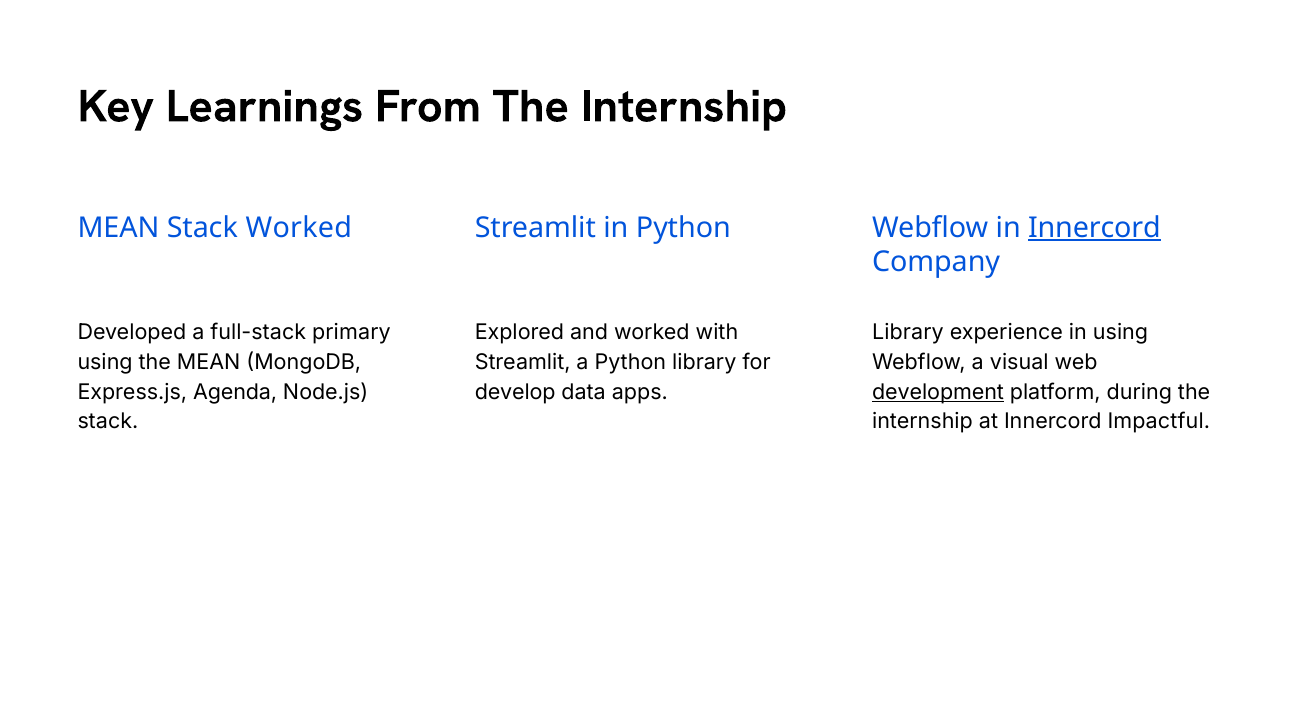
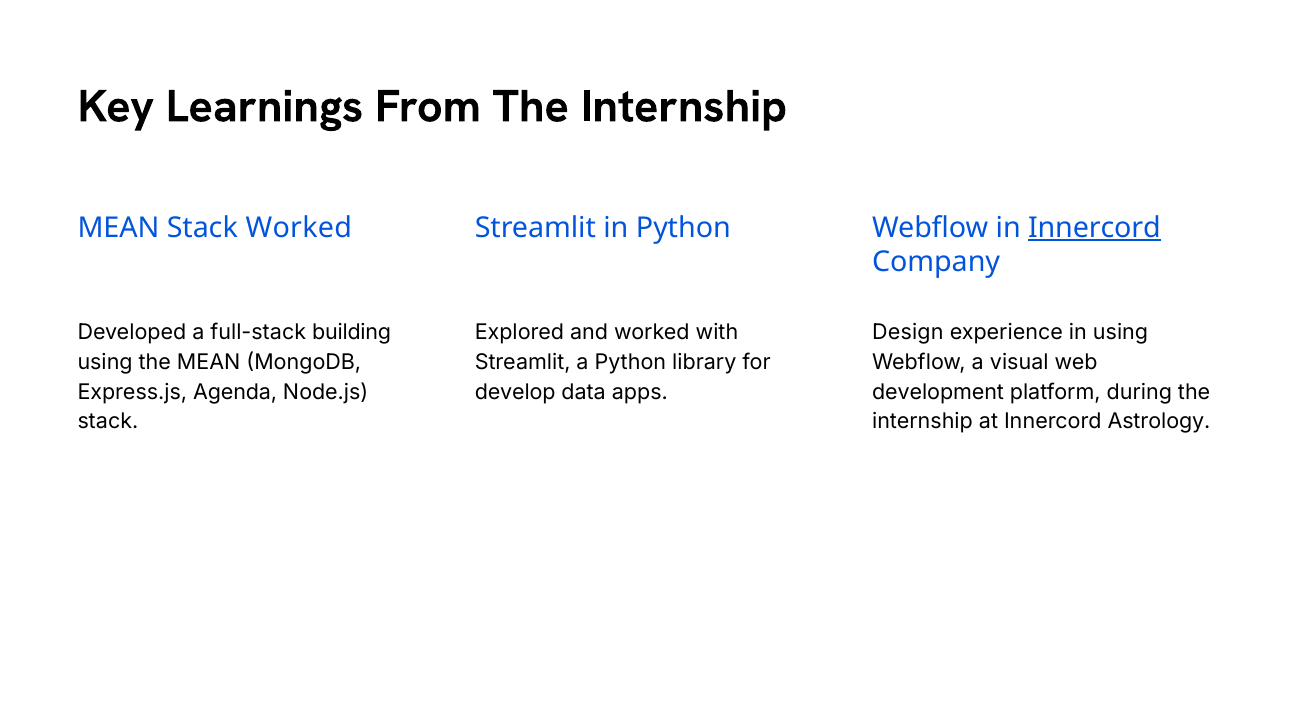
primary: primary -> building (352, 333)
Library: Library -> Design (908, 333)
development underline: present -> none (938, 392)
Impactful: Impactful -> Astrology (1159, 422)
